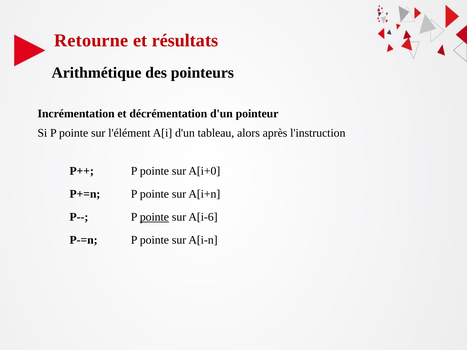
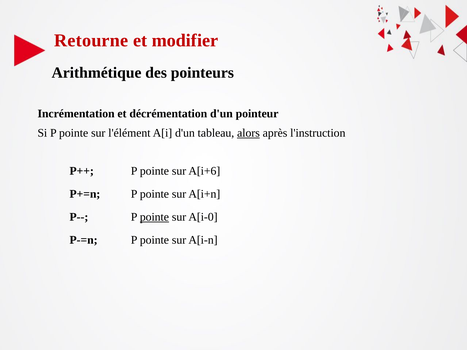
résultats: résultats -> modifier (185, 41)
alors underline: none -> present (248, 133)
A[i+0: A[i+0 -> A[i+6 (204, 171)
A[i-6: A[i-6 -> A[i-0 (203, 217)
